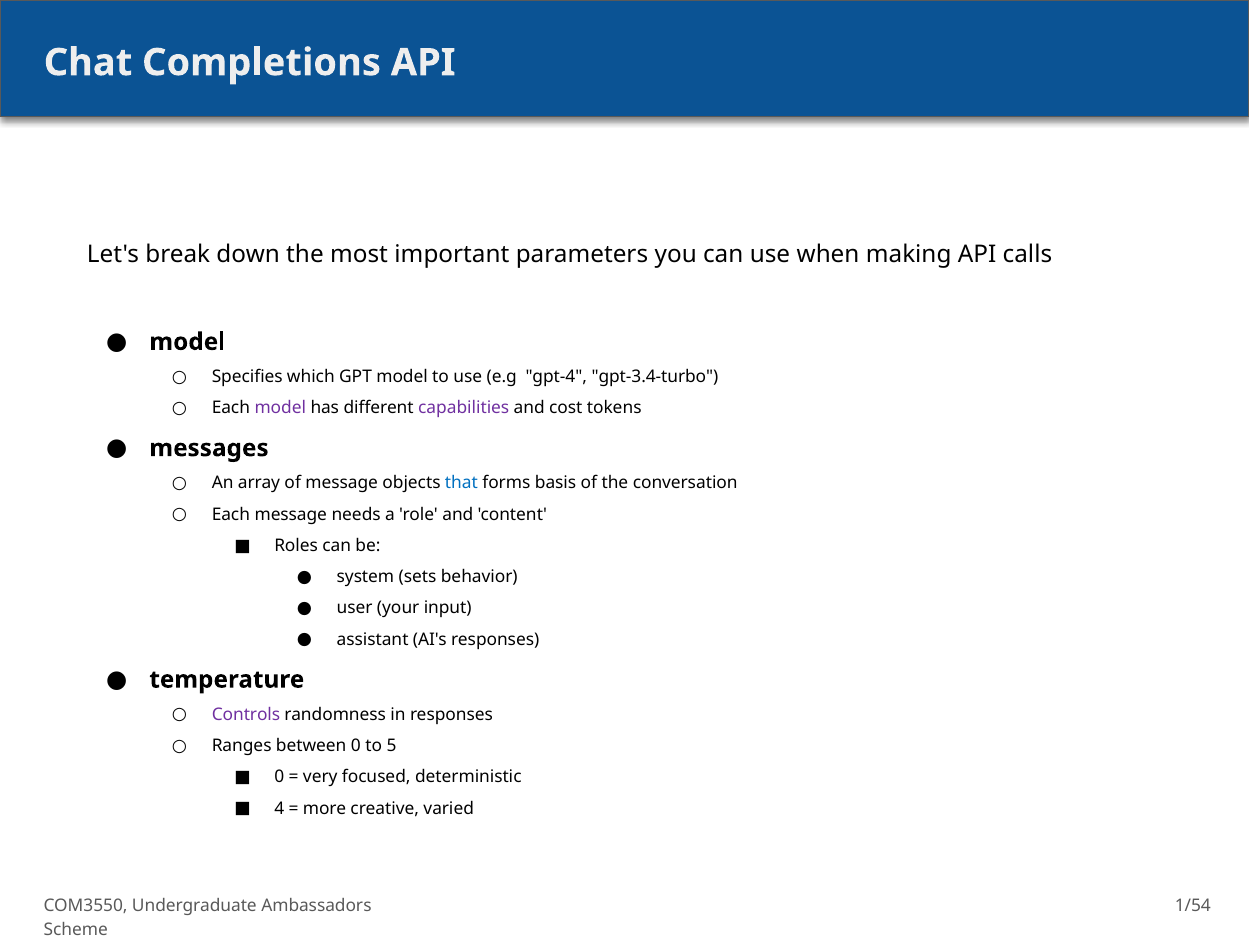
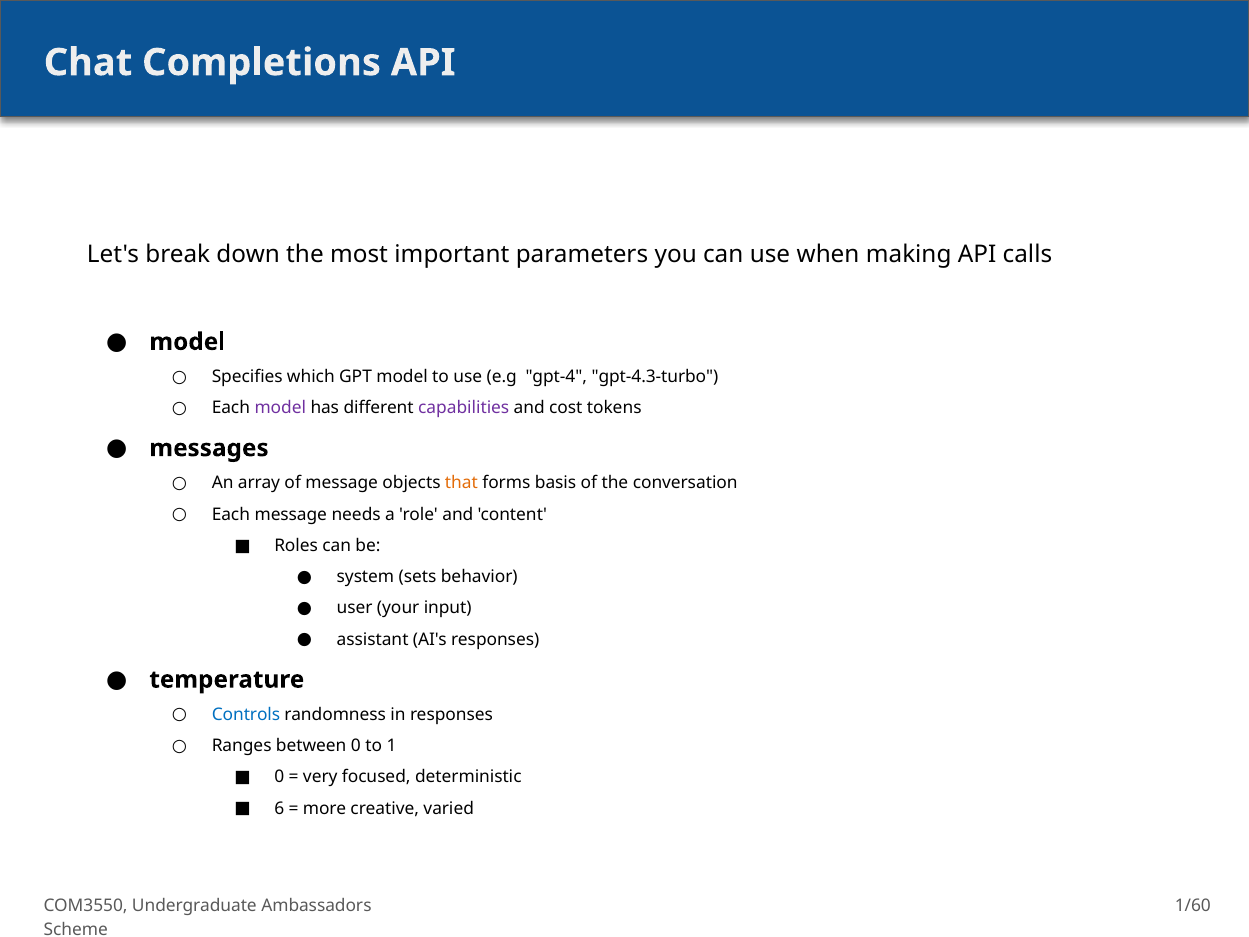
gpt-3.4-turbo: gpt-3.4-turbo -> gpt-4.3-turbo (655, 377)
that colour: blue -> orange (461, 483)
Controls colour: purple -> blue (246, 714)
5: 5 -> 1 (391, 746)
4: 4 -> 6 (279, 808)
1/54: 1/54 -> 1/60 (1193, 906)
